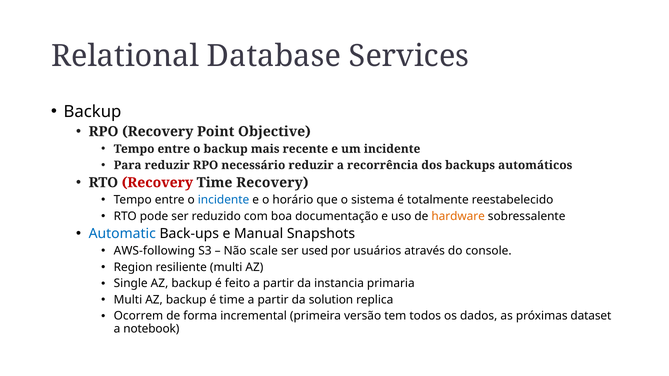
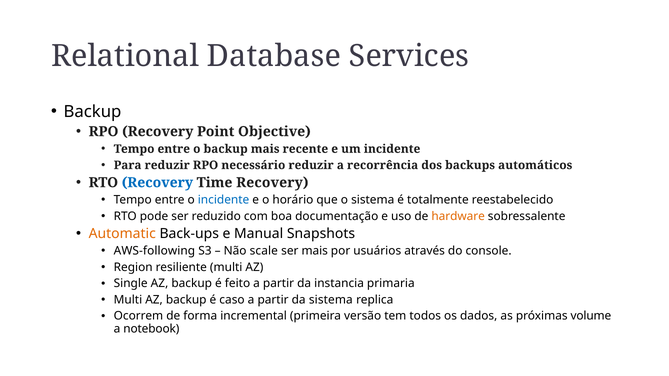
Recovery colour: red -> blue (157, 183)
Automatic colour: blue -> orange (122, 234)
ser used: used -> mais (315, 251)
é time: time -> caso (232, 300)
da solution: solution -> sistema (331, 300)
dataset: dataset -> volume (591, 316)
